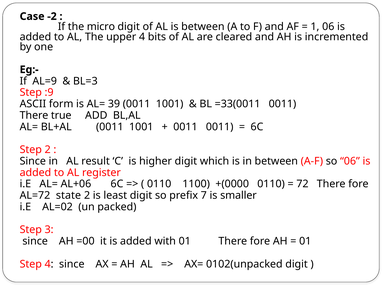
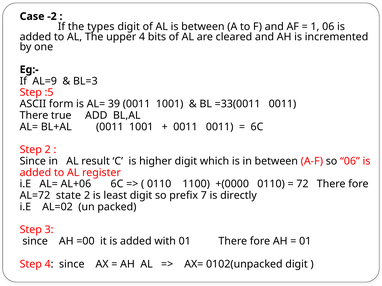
micro: micro -> types (101, 27)
:9: :9 -> :5 (49, 93)
smaller: smaller -> directly (238, 196)
